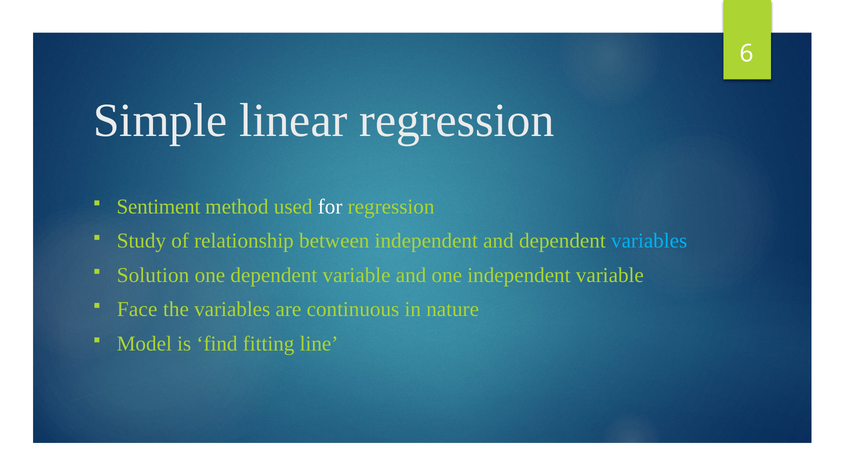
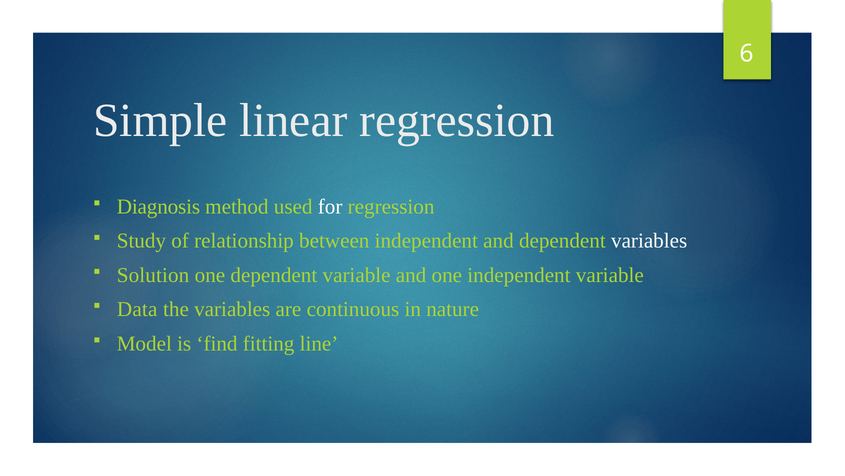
Sentiment: Sentiment -> Diagnosis (158, 207)
variables colour: light blue -> white (649, 241)
Face: Face -> Data (137, 309)
